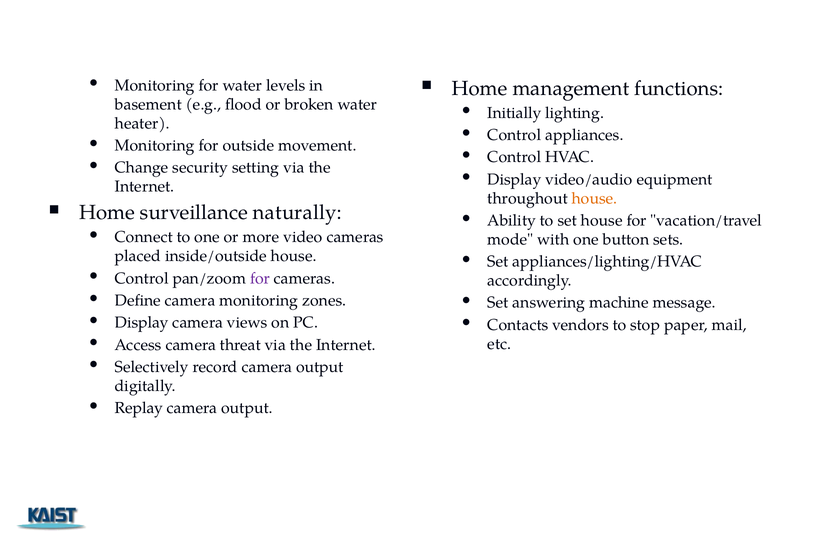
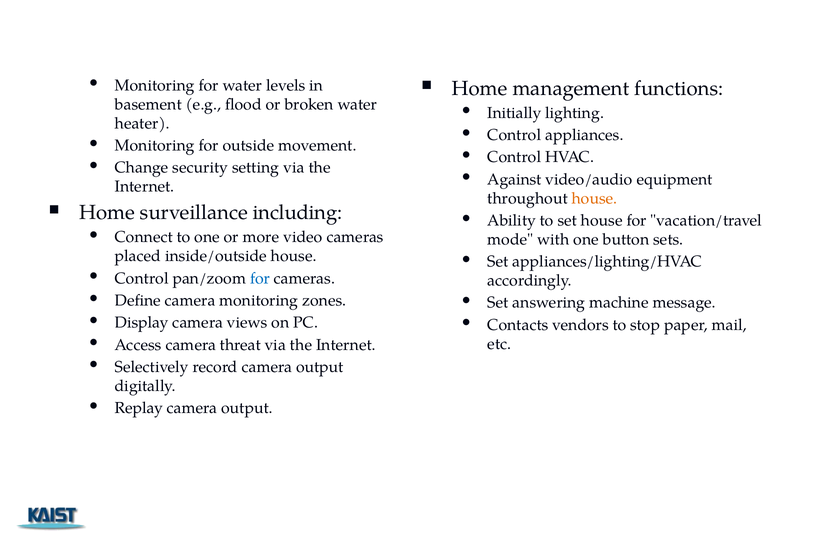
Display: Display -> Against (514, 179)
naturally: naturally -> including (298, 213)
for colour: purple -> blue (260, 278)
